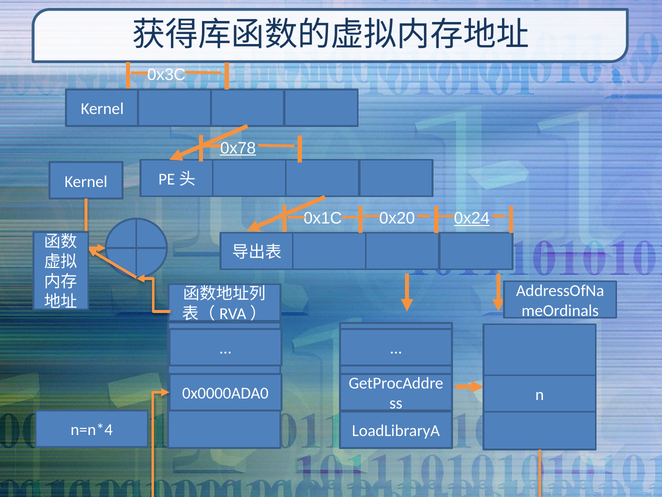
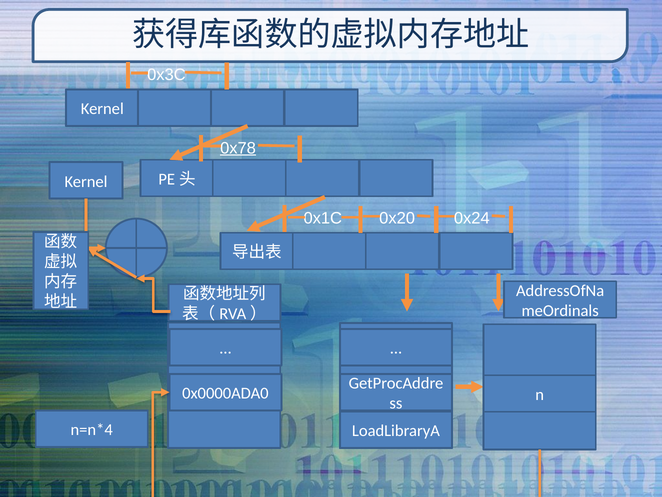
0x24 underline: present -> none (472, 218)
